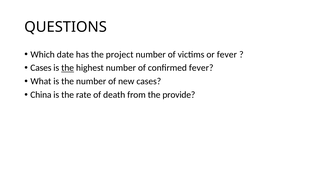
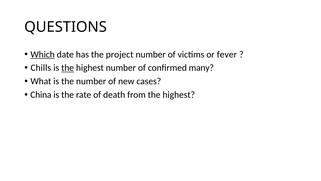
Which underline: none -> present (43, 54)
Cases: Cases -> Chills (41, 68)
confirmed fever: fever -> many (201, 68)
from the provide: provide -> highest (179, 95)
